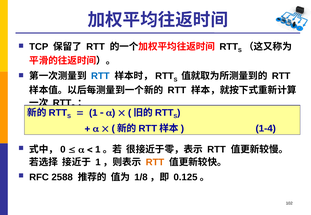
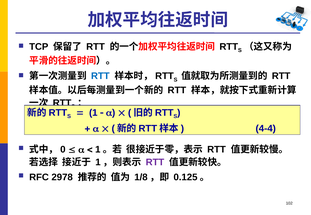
1-4: 1-4 -> 4-4 (266, 129)
RTT colour: orange -> purple (155, 162)
2588: 2588 -> 2978 (62, 177)
